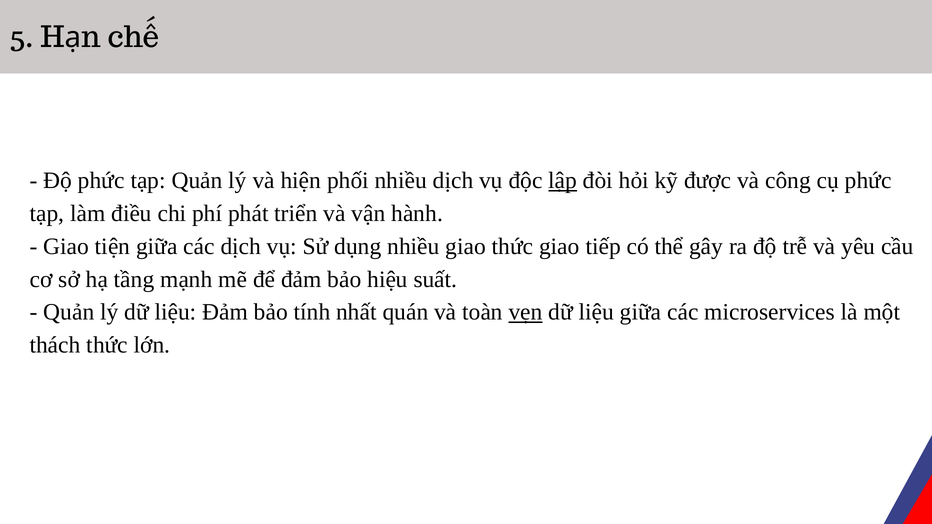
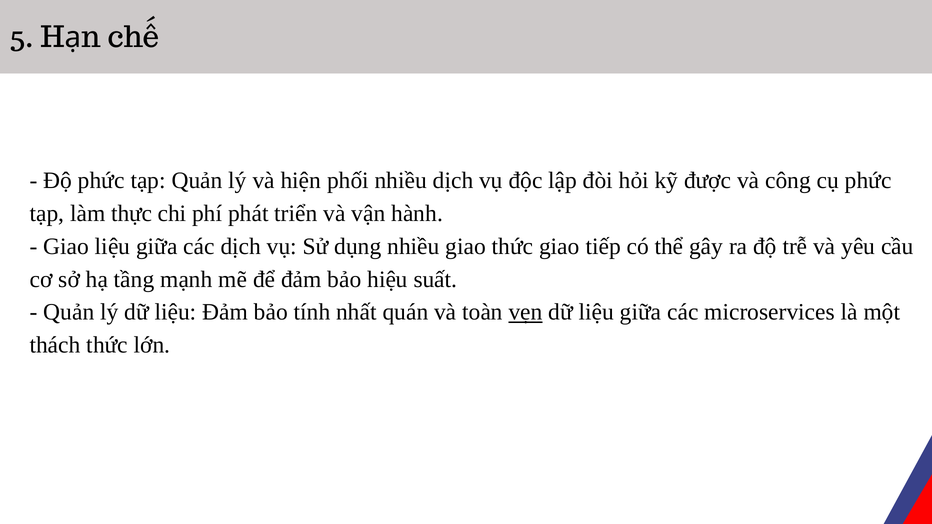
lập underline: present -> none (563, 181)
điều: điều -> thực (132, 214)
Giao tiện: tiện -> liệu (113, 246)
